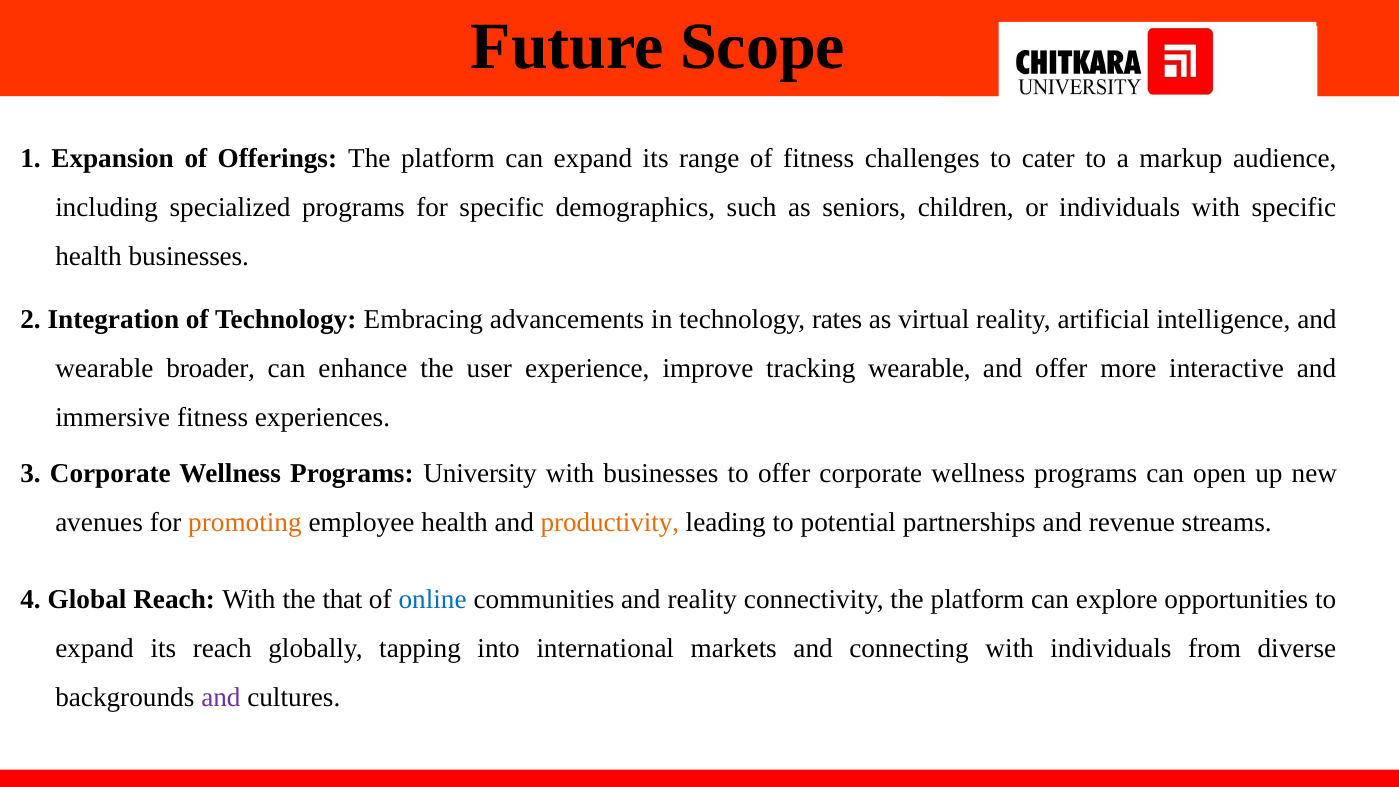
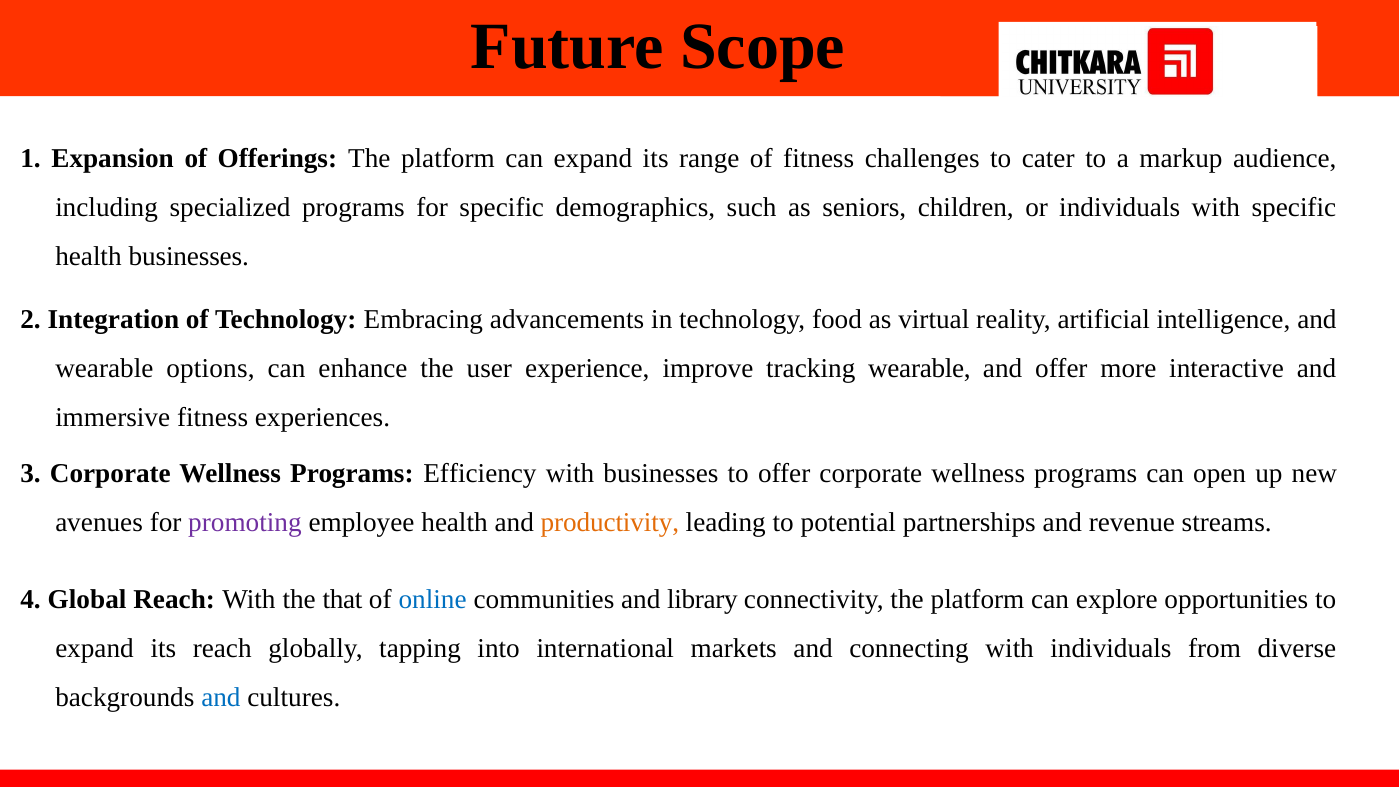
rates: rates -> food (837, 319)
broader: broader -> options (210, 368)
University: University -> Efficiency (480, 473)
promoting colour: orange -> purple (245, 522)
and reality: reality -> library (702, 599)
and colour: purple -> blue (221, 697)
